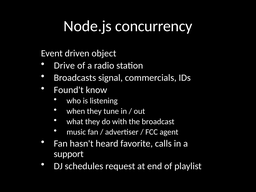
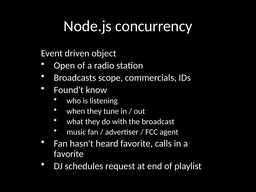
Drive: Drive -> Open (64, 66)
signal: signal -> scope (111, 78)
support: support -> favorite (69, 154)
